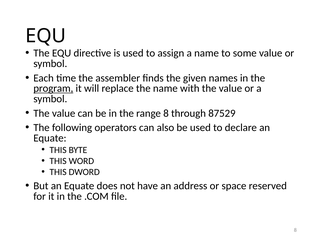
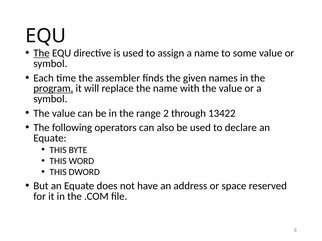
The underline: none -> present (41, 53)
range 8: 8 -> 2 (166, 114)
87529: 87529 -> 13422 (222, 114)
